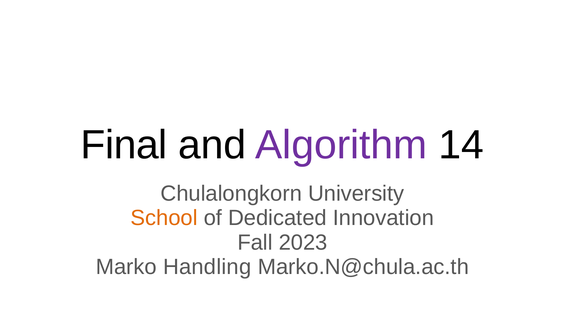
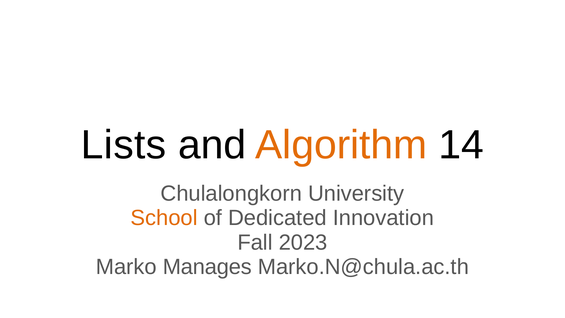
Final: Final -> Lists (124, 145)
Algorithm colour: purple -> orange (341, 145)
Handling: Handling -> Manages (207, 267)
